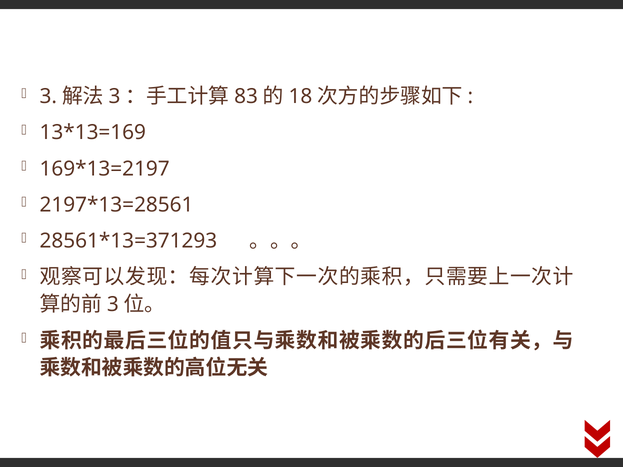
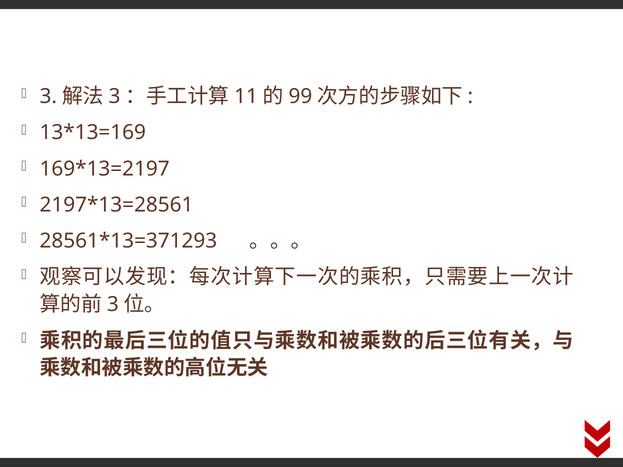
83: 83 -> 11 (246, 97)
18: 18 -> 99 (300, 97)
